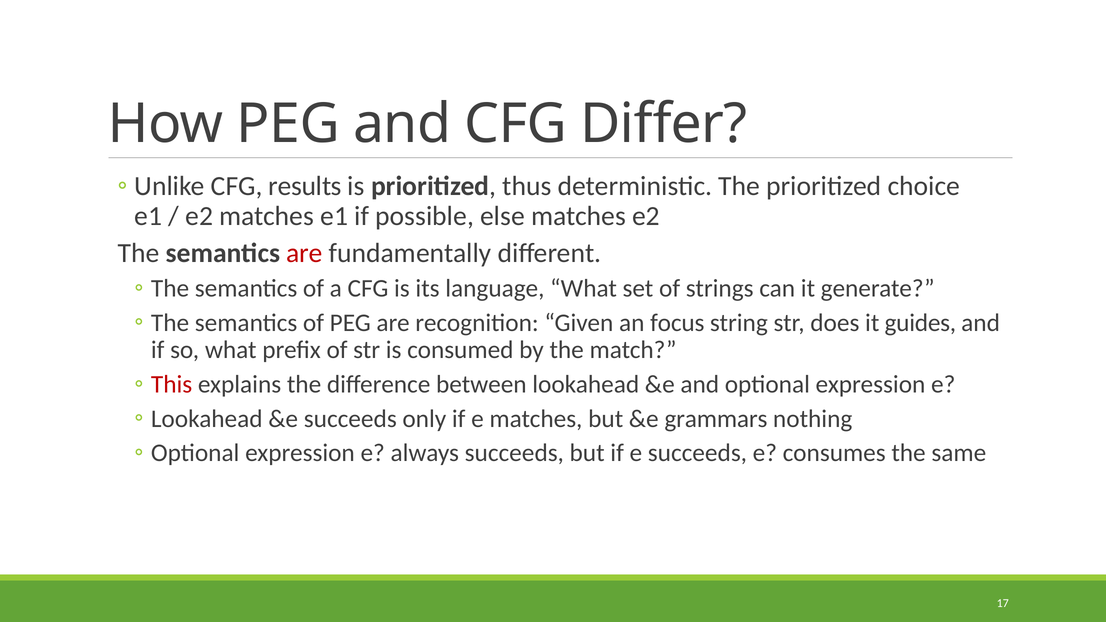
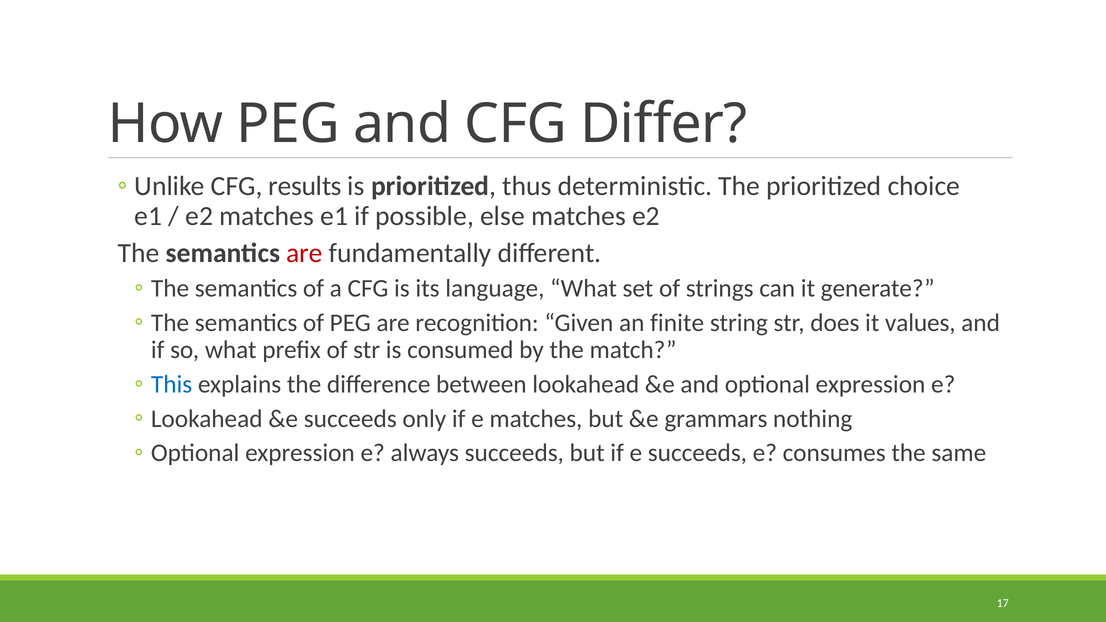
focus: focus -> finite (677, 323)
guides: guides -> values (920, 323)
This colour: red -> blue (172, 384)
